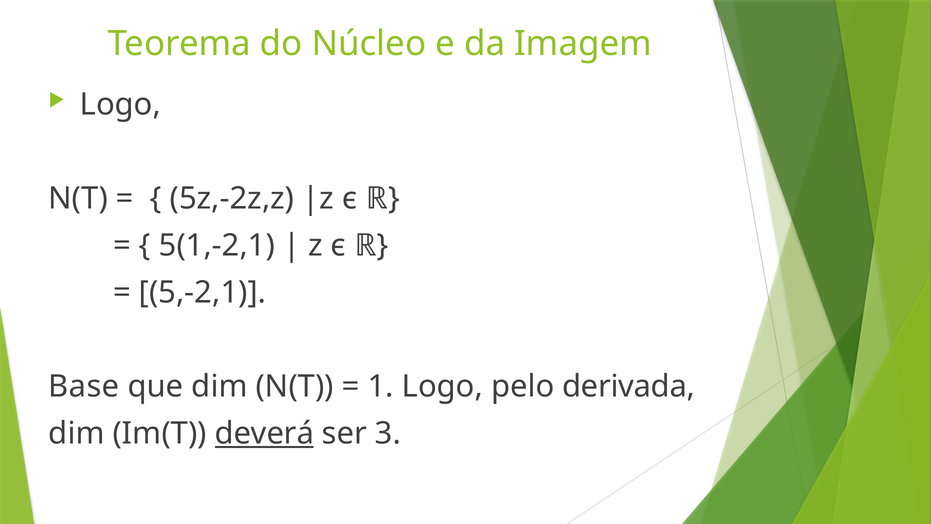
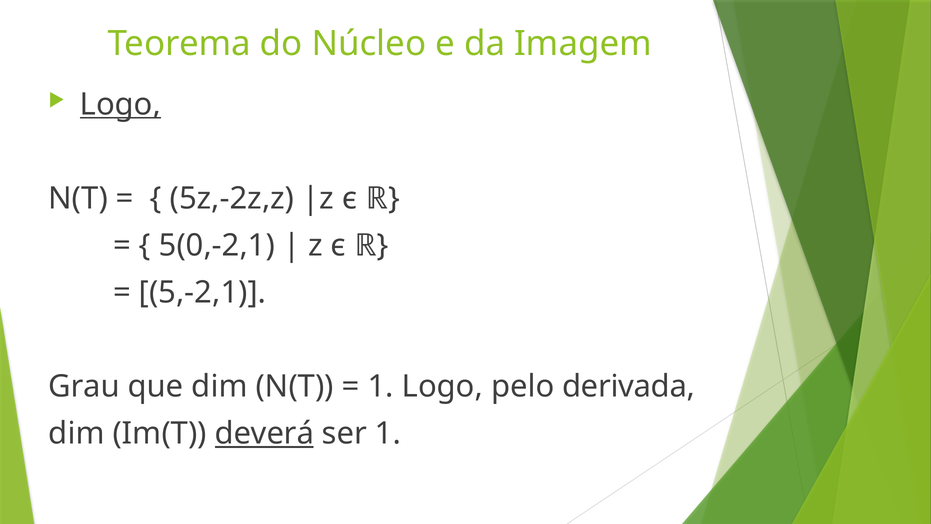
Logo underline: none -> present (120, 104)
5(1,-2,1: 5(1,-2,1 -> 5(0,-2,1 (217, 245)
Base: Base -> Grau (84, 386)
ser 3: 3 -> 1 (388, 433)
